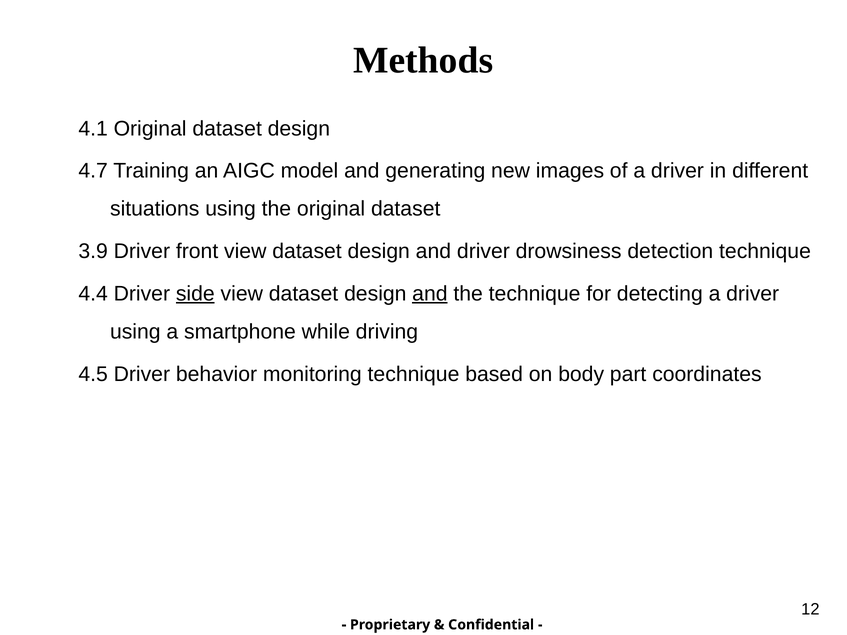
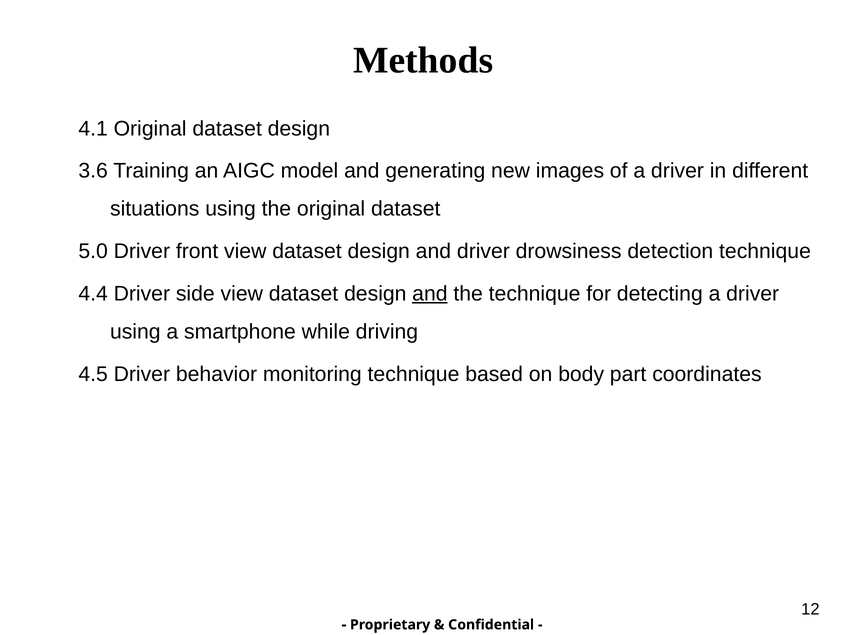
4.7: 4.7 -> 3.6 (93, 171)
3.9: 3.9 -> 5.0 (93, 251)
side underline: present -> none (195, 294)
